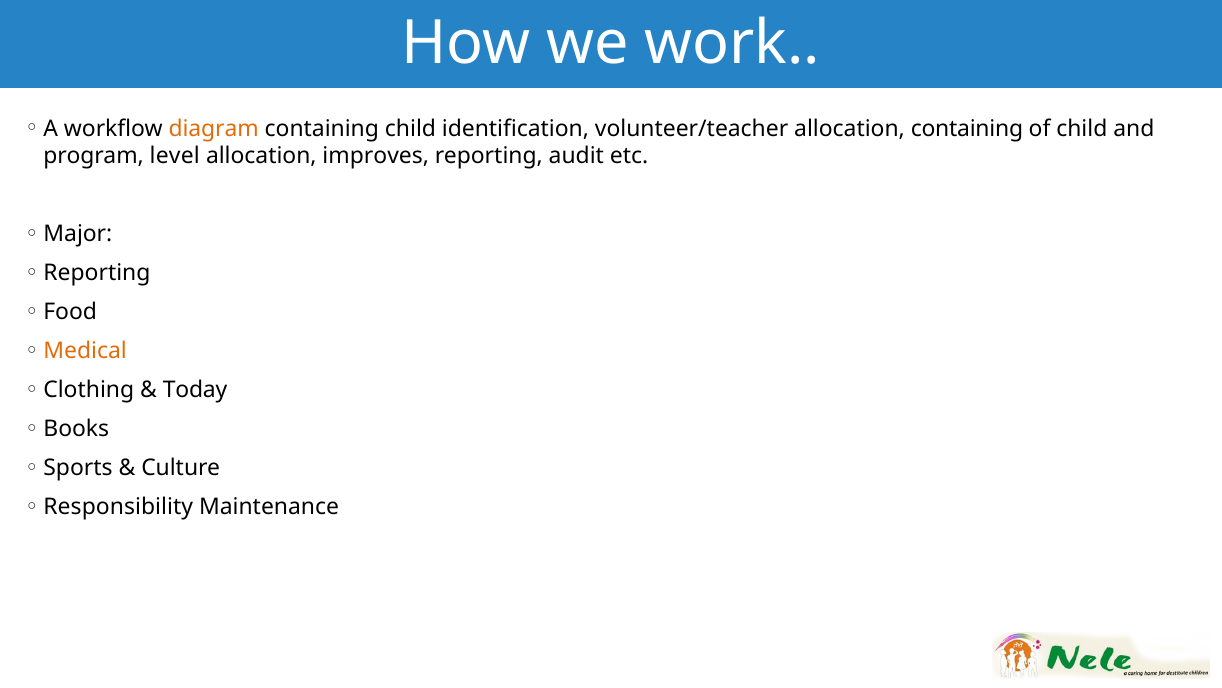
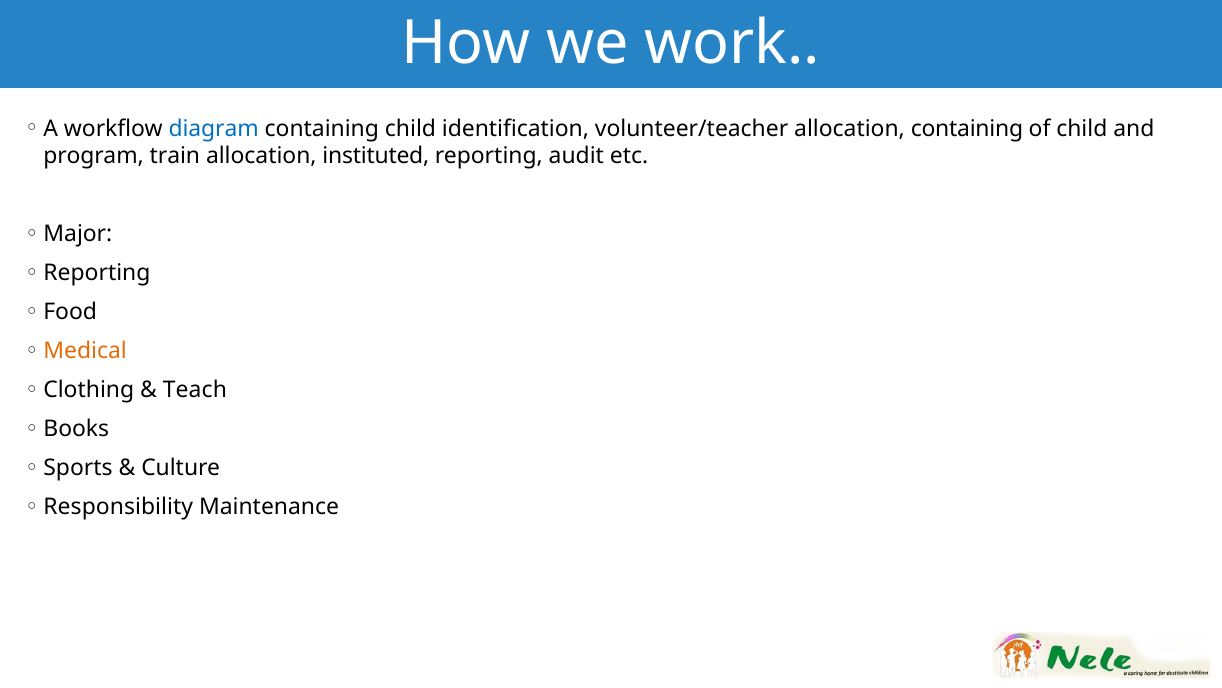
diagram colour: orange -> blue (214, 128)
level: level -> train (175, 156)
improves: improves -> instituted (376, 156)
Today: Today -> Teach (195, 390)
